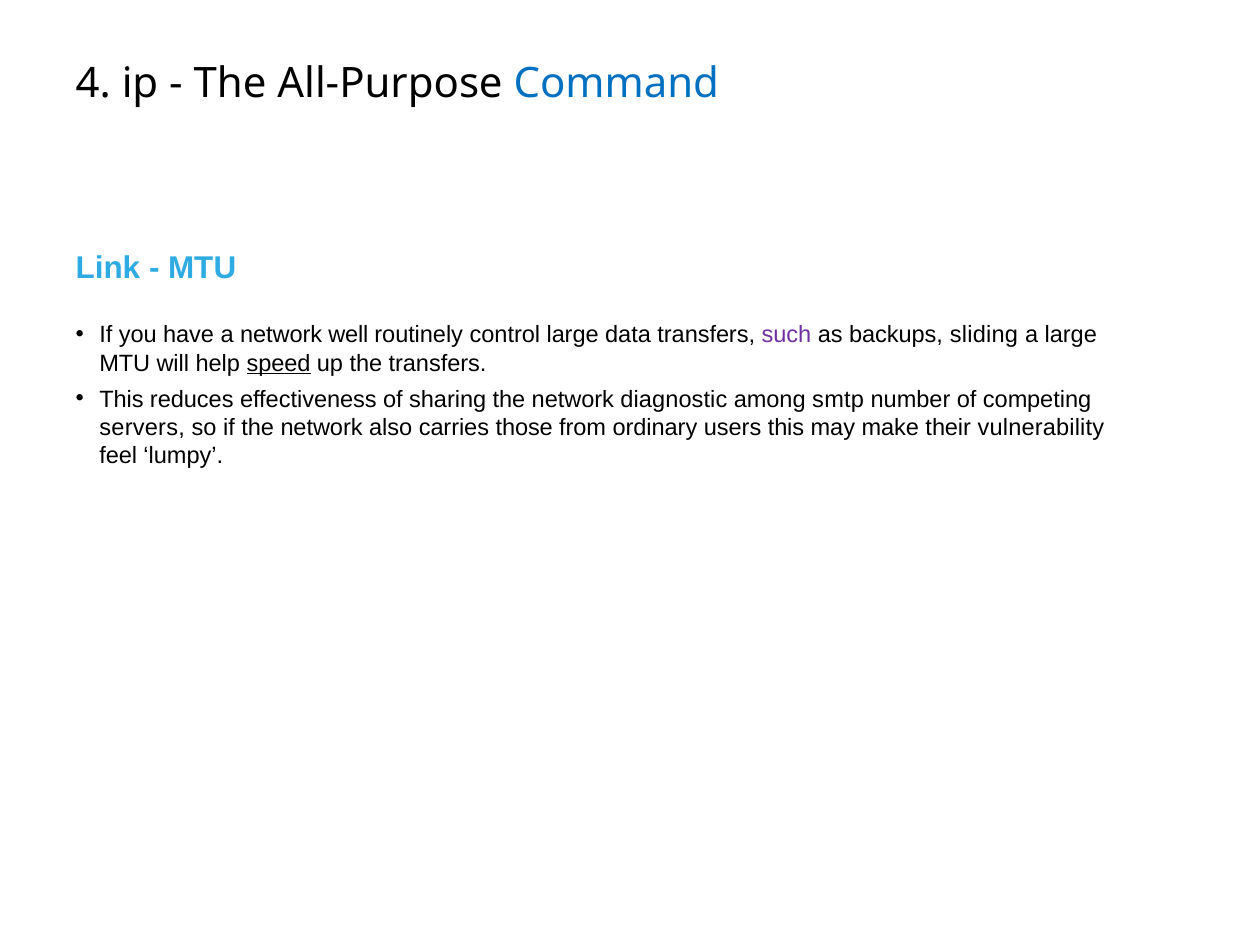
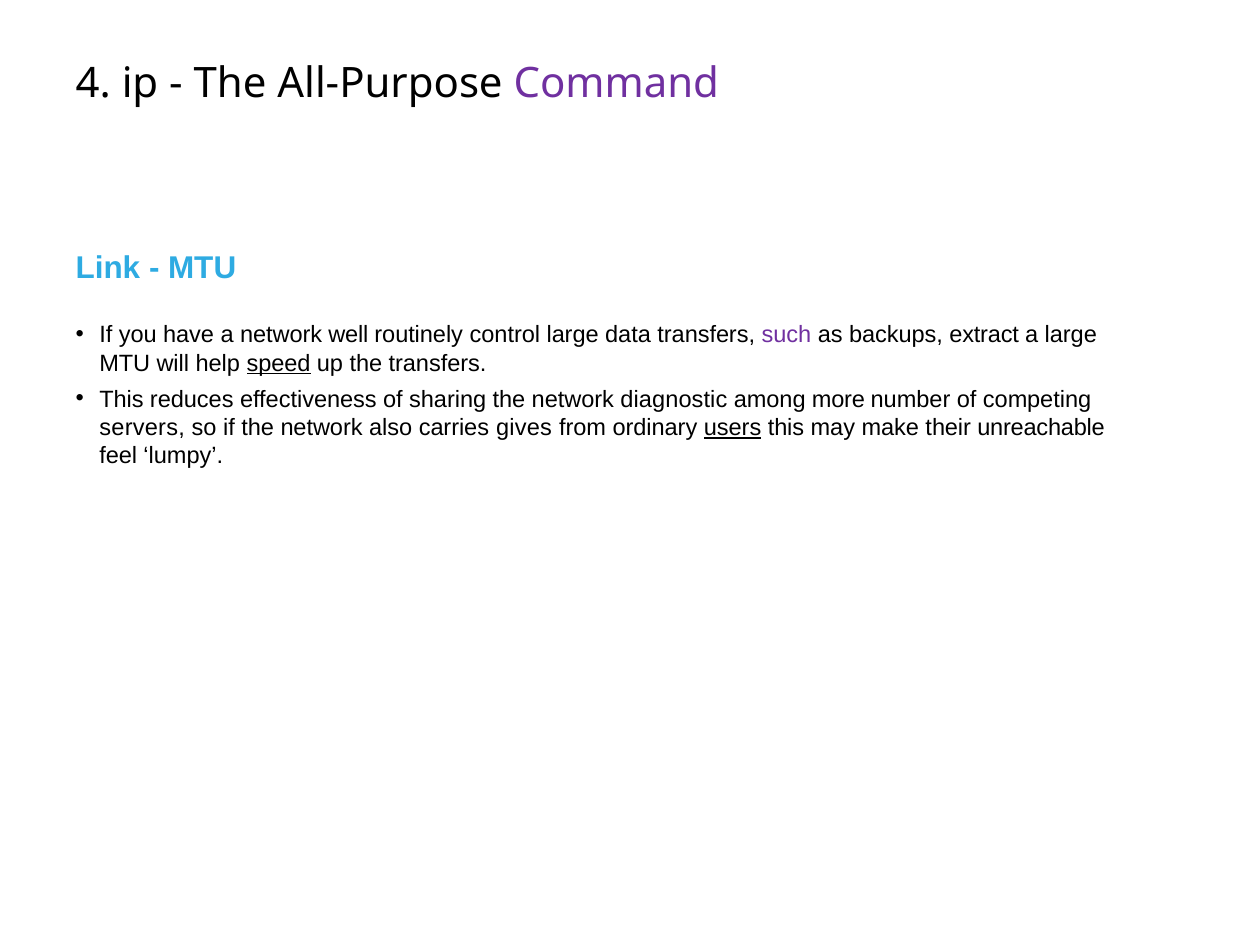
Command colour: blue -> purple (616, 84)
sliding: sliding -> extract (984, 335)
smtp: smtp -> more (838, 400)
those: those -> gives (524, 428)
users underline: none -> present (733, 428)
vulnerability: vulnerability -> unreachable (1041, 428)
